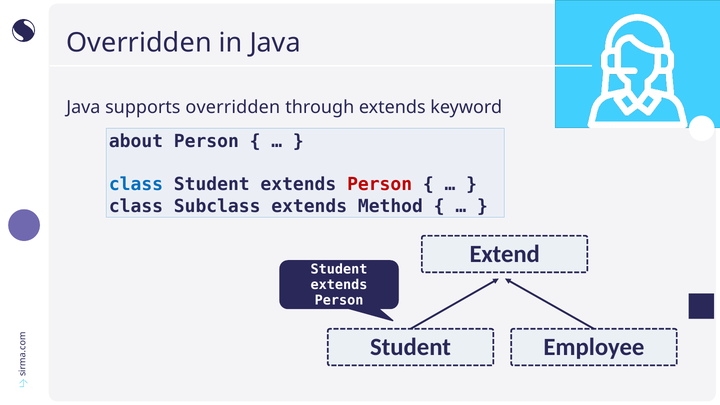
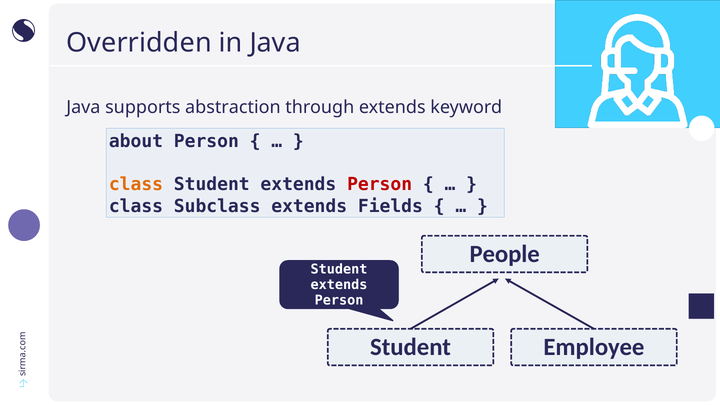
supports overridden: overridden -> abstraction (233, 107)
class colour: blue -> orange (136, 185)
Method: Method -> Fields (390, 206)
Extend: Extend -> People (505, 254)
